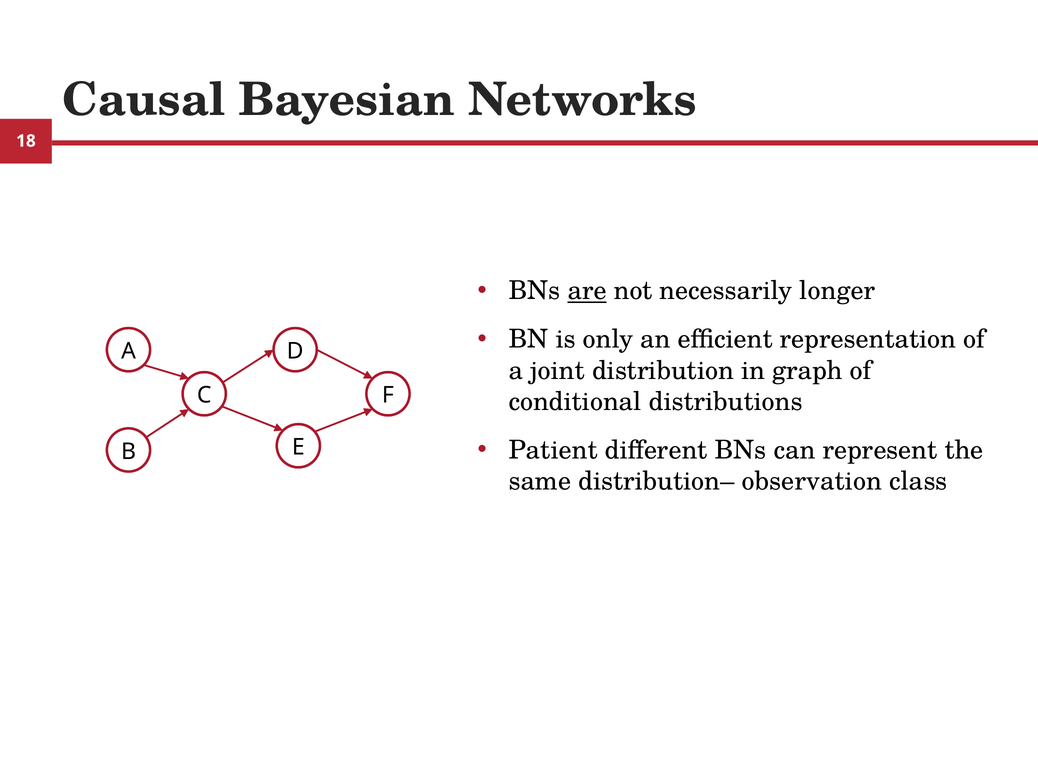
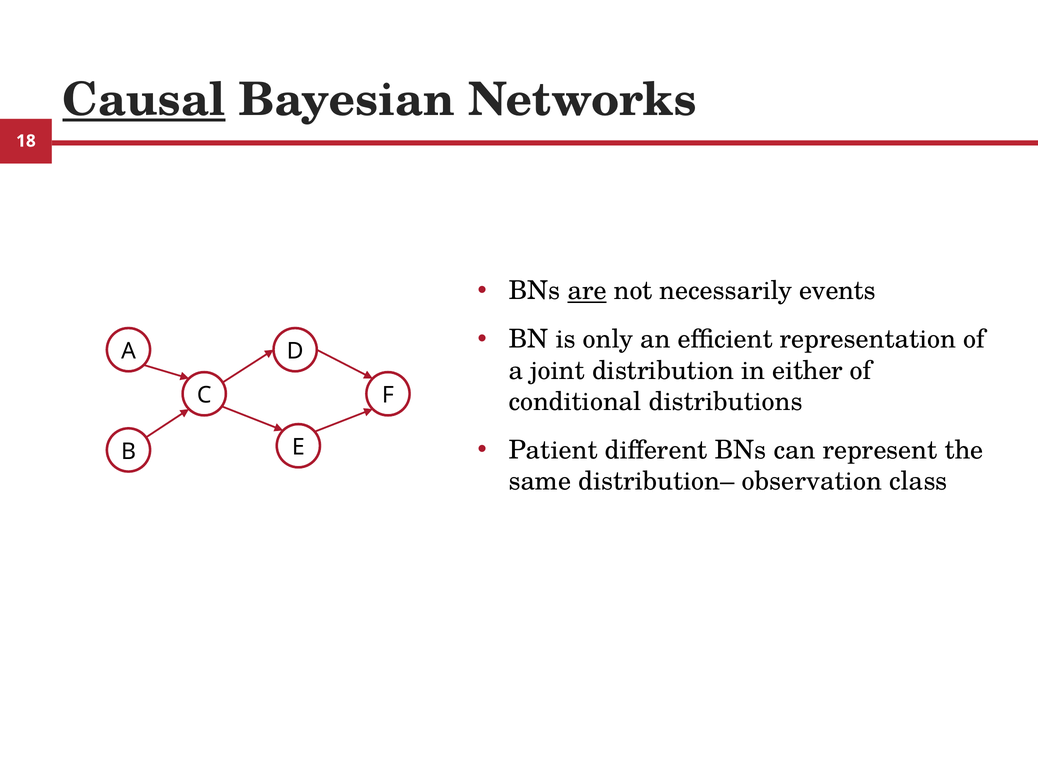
Causal underline: none -> present (144, 100)
longer: longer -> events (838, 291)
graph: graph -> either (808, 370)
